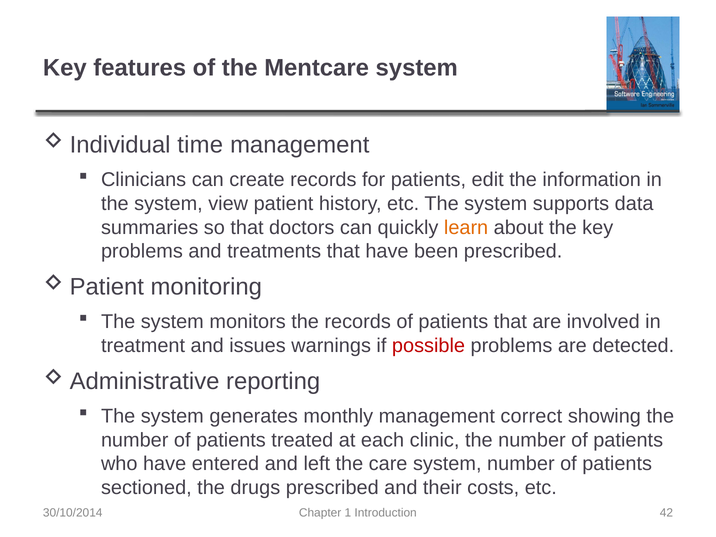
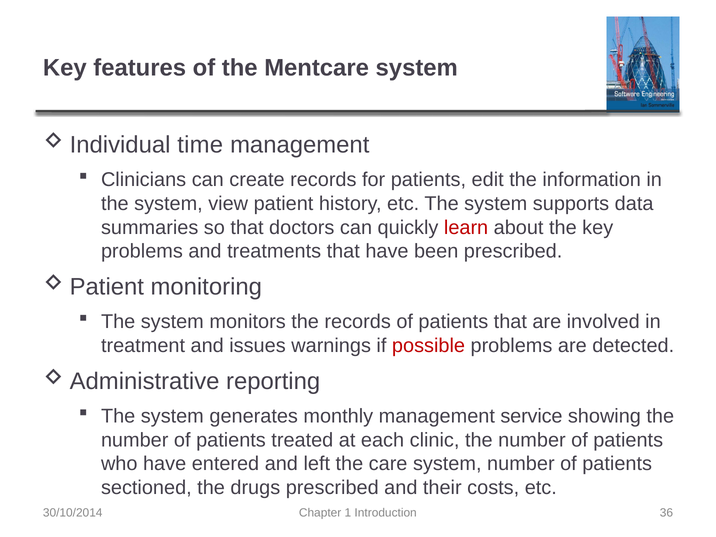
learn colour: orange -> red (466, 228)
correct: correct -> service (531, 416)
42: 42 -> 36 (666, 513)
